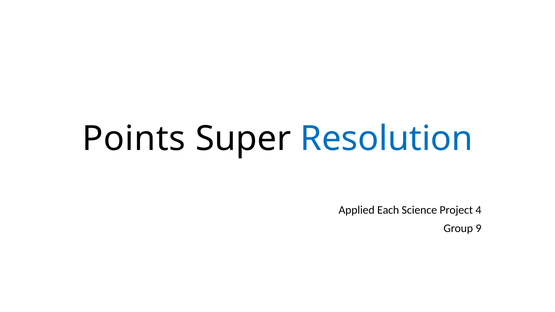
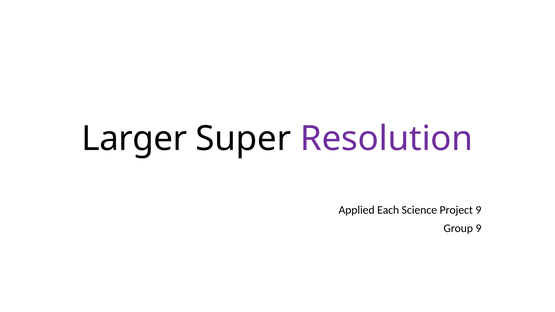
Points: Points -> Larger (134, 139)
Resolution colour: blue -> purple (387, 139)
Project 4: 4 -> 9 (478, 210)
